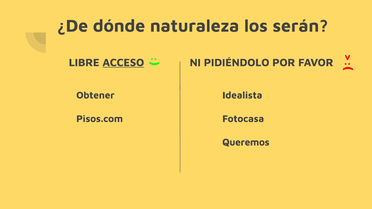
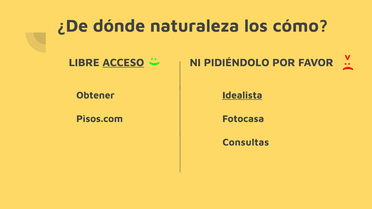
serán: serán -> cómo (300, 26)
Idealista underline: none -> present (242, 95)
Queremos: Queremos -> Consultas (246, 142)
